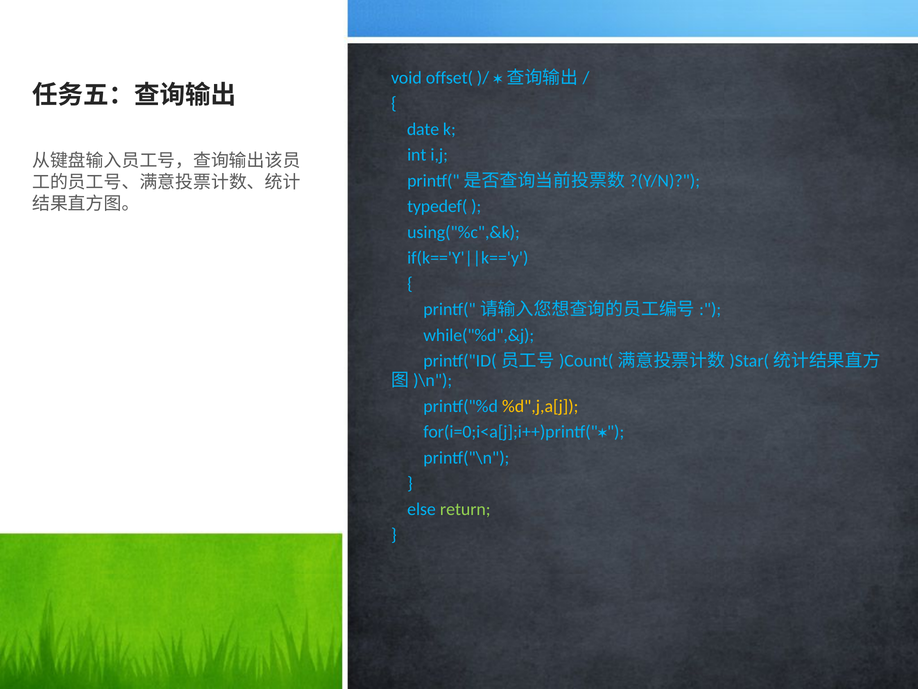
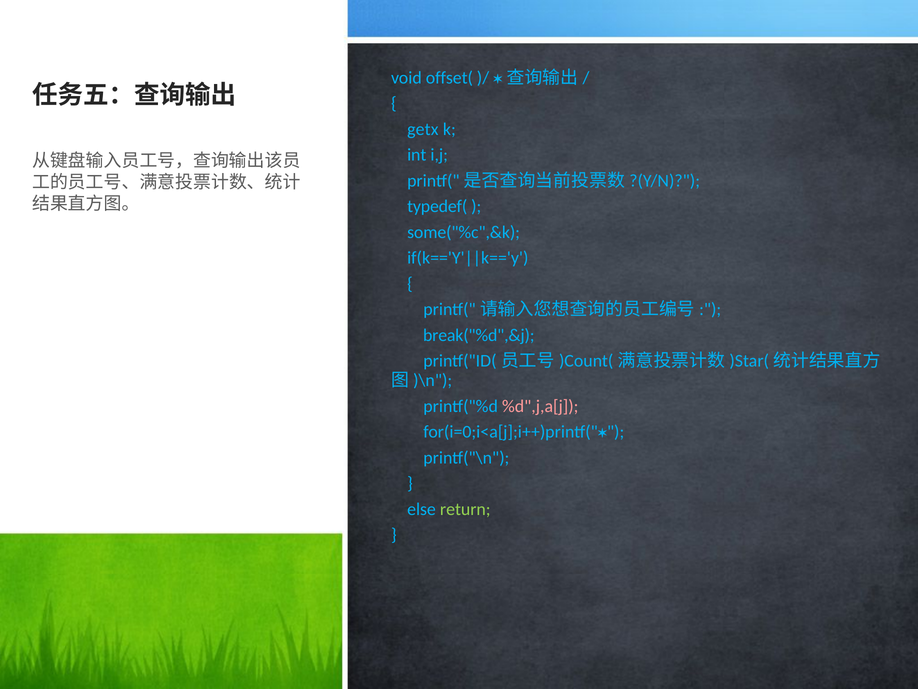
date: date -> getx (423, 129)
using("%c",&k: using("%c",&k -> some("%c",&k (464, 232)
while("%d",&j: while("%d",&j -> break("%d",&j (479, 335)
%d",j,a[j colour: yellow -> pink (540, 406)
